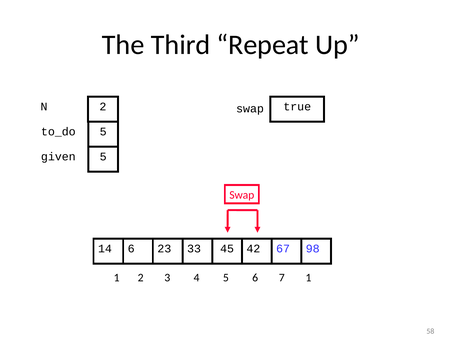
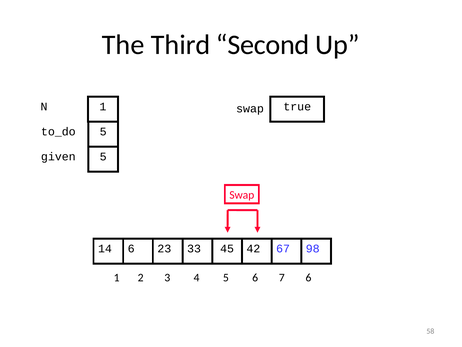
Repeat: Repeat -> Second (263, 45)
N 2: 2 -> 1 (103, 106)
7 1: 1 -> 6 (309, 277)
